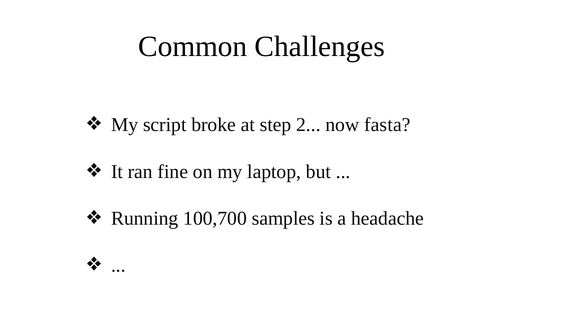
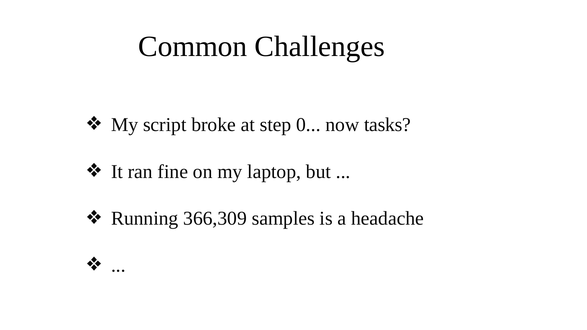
2: 2 -> 0 (308, 125)
fasta: fasta -> tasks (388, 125)
100,700: 100,700 -> 366,309 (215, 219)
